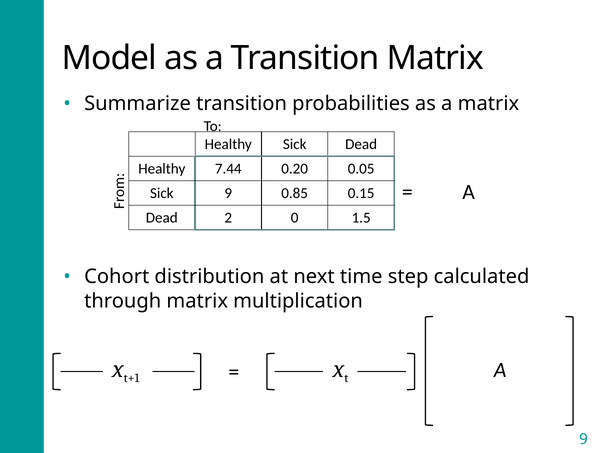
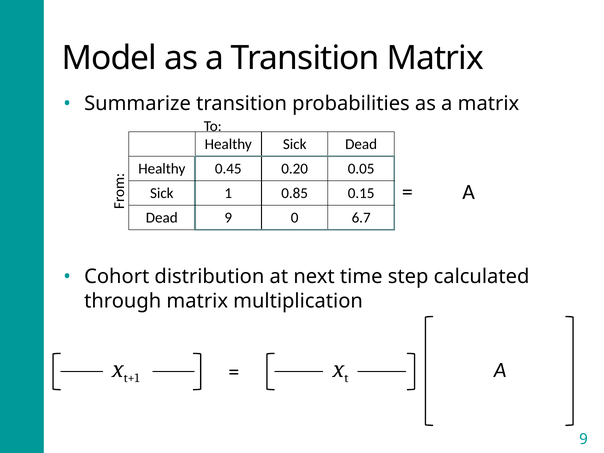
7.44: 7.44 -> 0.45 (228, 169)
Sick 9: 9 -> 1 (228, 193)
Dead 2: 2 -> 9 (228, 218)
1.5: 1.5 -> 6.7 (361, 218)
